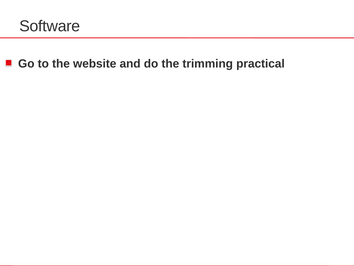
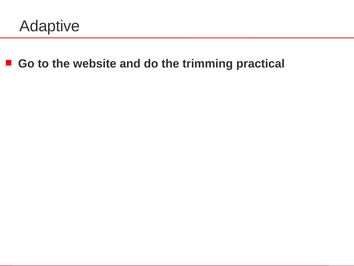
Software: Software -> Adaptive (50, 26)
